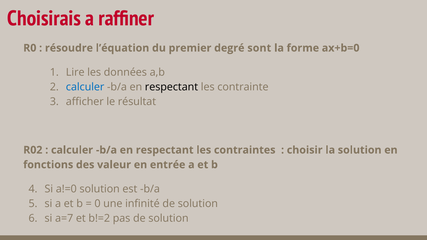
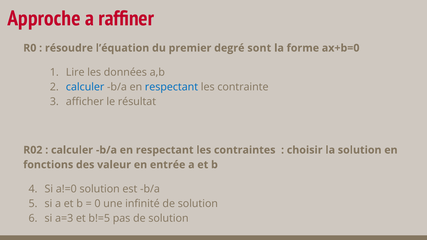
Choisirais: Choisirais -> Approche (44, 19)
respectant colour: black -> blue (171, 87)
a=7: a=7 -> a=3 (64, 219)
b!=2: b!=2 -> b!=5 (99, 219)
